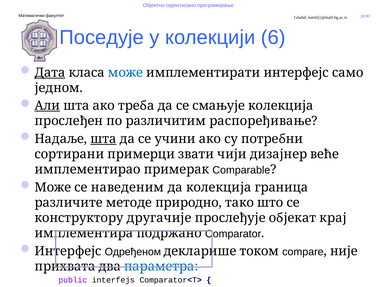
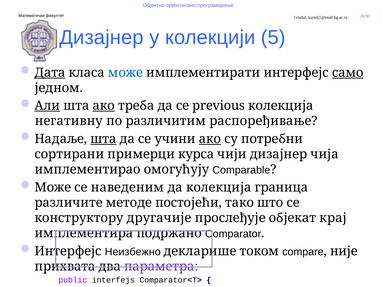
Поседује: Поседује -> Дизајнер (102, 37)
6: 6 -> 5 (273, 37)
само underline: none -> present (348, 72)
ако underline: none -> present (104, 106)
смањује: смањује -> previous (219, 106)
прослеђен: прослеђен -> негативну (69, 121)
ако underline: none -> present (210, 139)
звати: звати -> курса (196, 154)
веће: веће -> чија (325, 154)
примерак: примерак -> омогућују (177, 169)
природно: природно -> постојећи (189, 202)
Одређеном: Одређеном -> Неизбежно (133, 251)
параметра colour: blue -> purple (161, 266)
